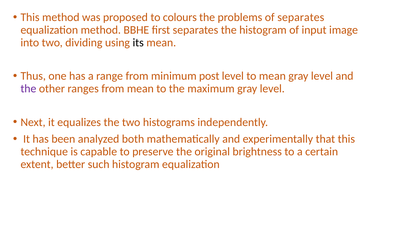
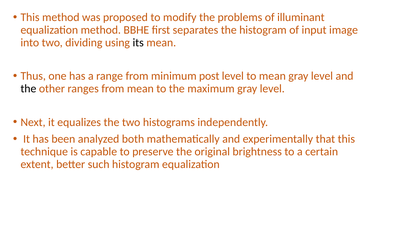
colours: colours -> modify (180, 17)
of separates: separates -> illuminant (301, 17)
the colour: purple -> black (28, 89)
